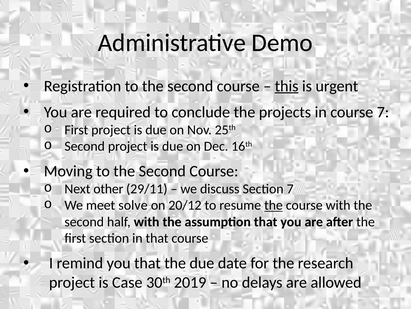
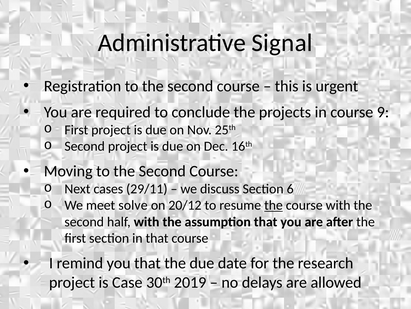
Demo: Demo -> Signal (282, 43)
this underline: present -> none (287, 86)
course 7: 7 -> 9 (383, 112)
other: other -> cases (108, 189)
Section 7: 7 -> 6 (290, 189)
